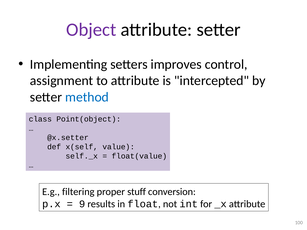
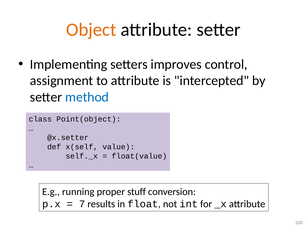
Object colour: purple -> orange (91, 30)
filtering: filtering -> running (78, 192)
9: 9 -> 7 (82, 204)
